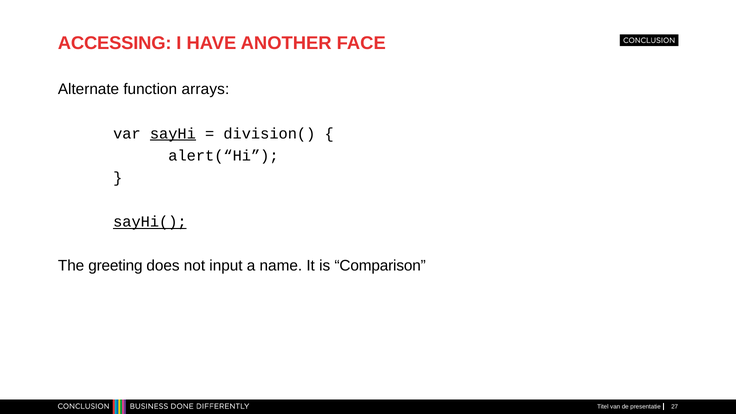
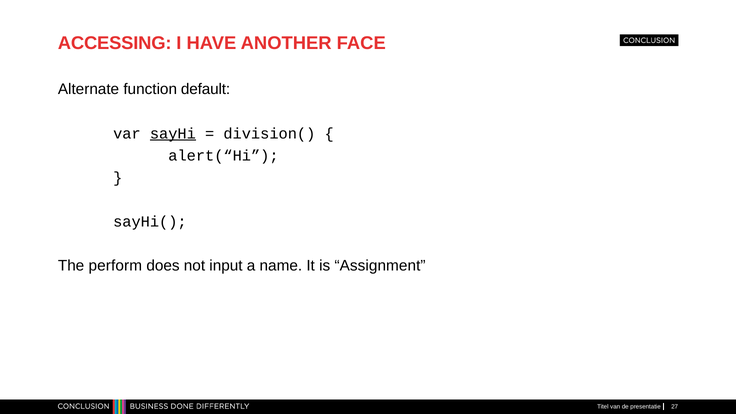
arrays: arrays -> default (206, 89)
sayHi( underline: present -> none (150, 222)
greeting: greeting -> perform (115, 266)
Comparison: Comparison -> Assignment (380, 266)
